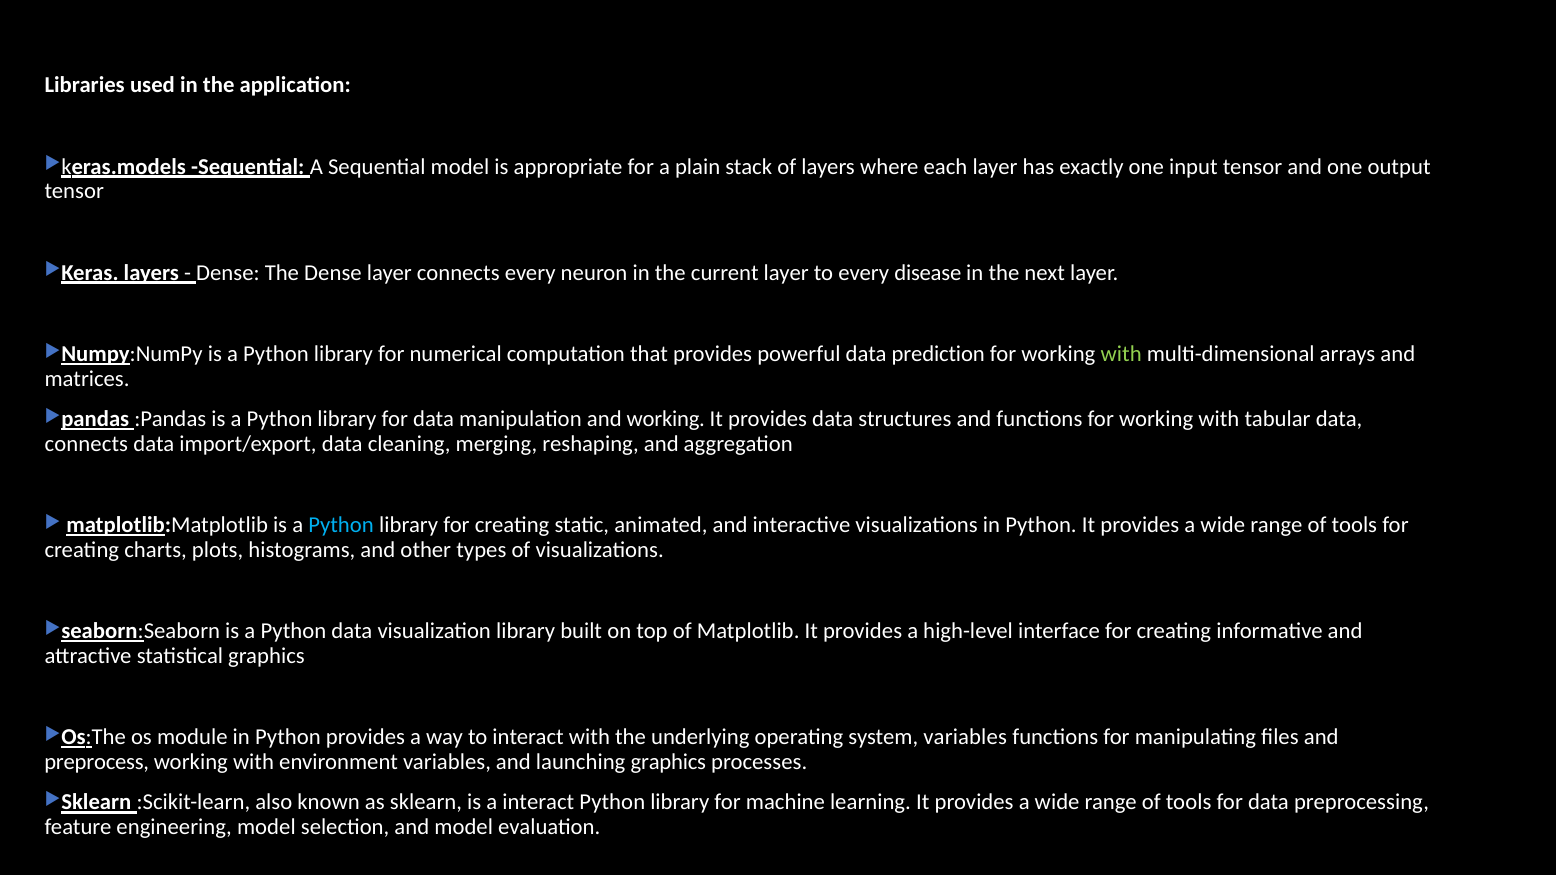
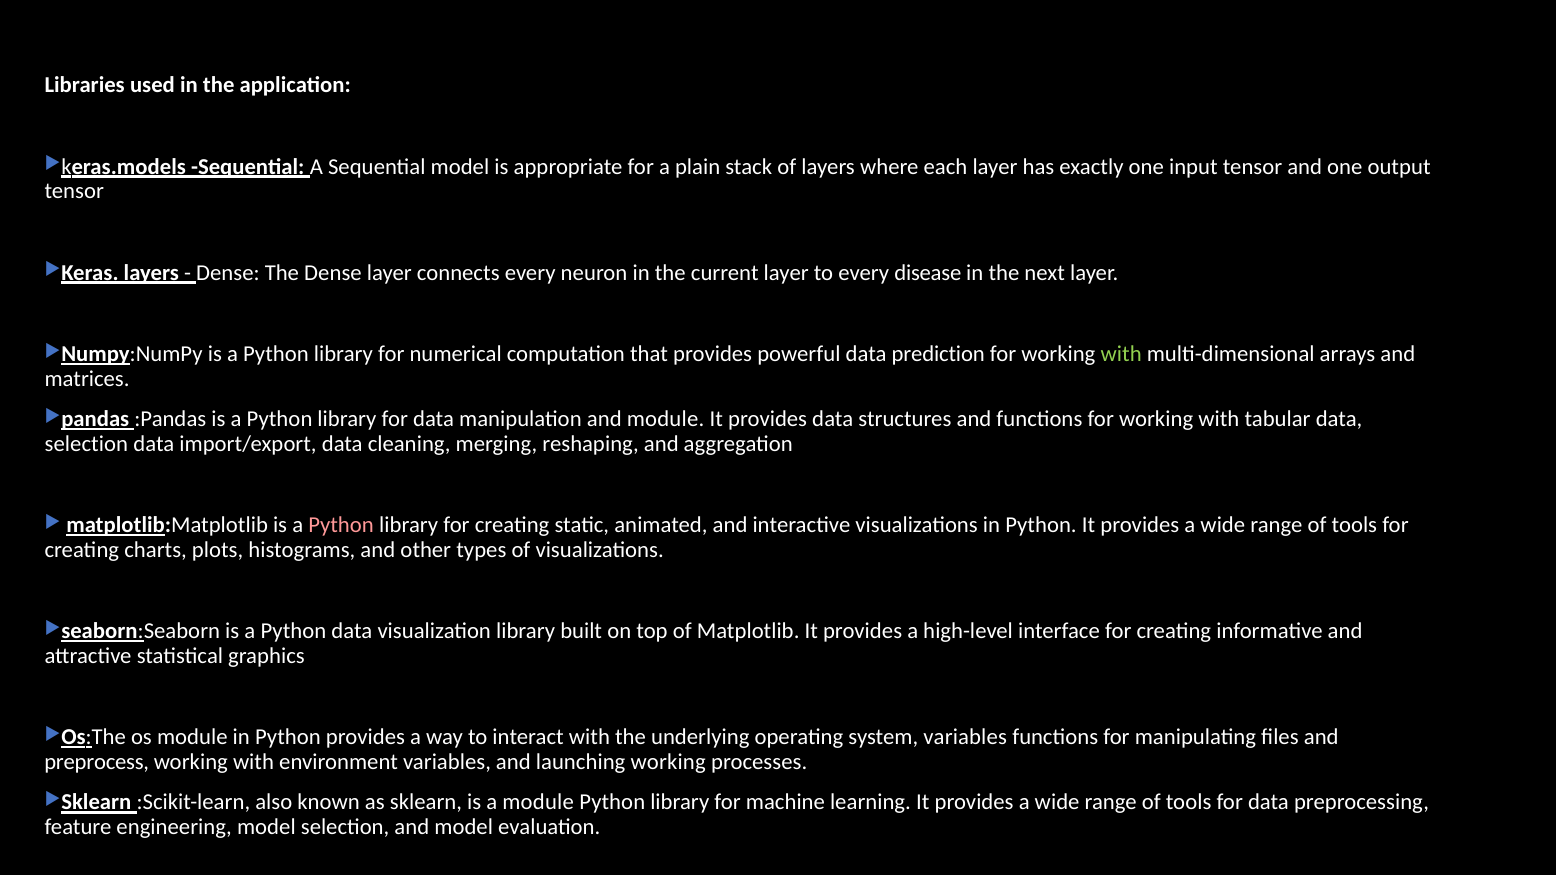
and working: working -> module (666, 419)
connects: connects -> selection (86, 444)
Python colour: light blue -> pink (341, 525)
launching graphics: graphics -> working (668, 762)
a interact: interact -> module (538, 803)
